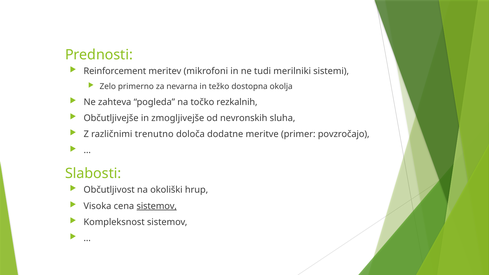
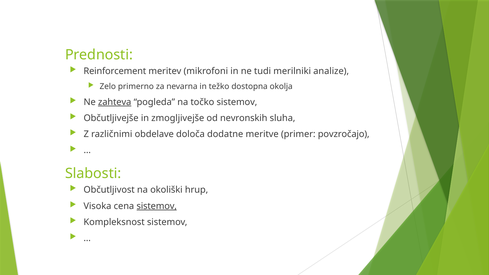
sistemi: sistemi -> analize (331, 71)
zahteva underline: none -> present (115, 102)
točko rezkalnih: rezkalnih -> sistemov (237, 102)
trenutno: trenutno -> obdelave (154, 134)
